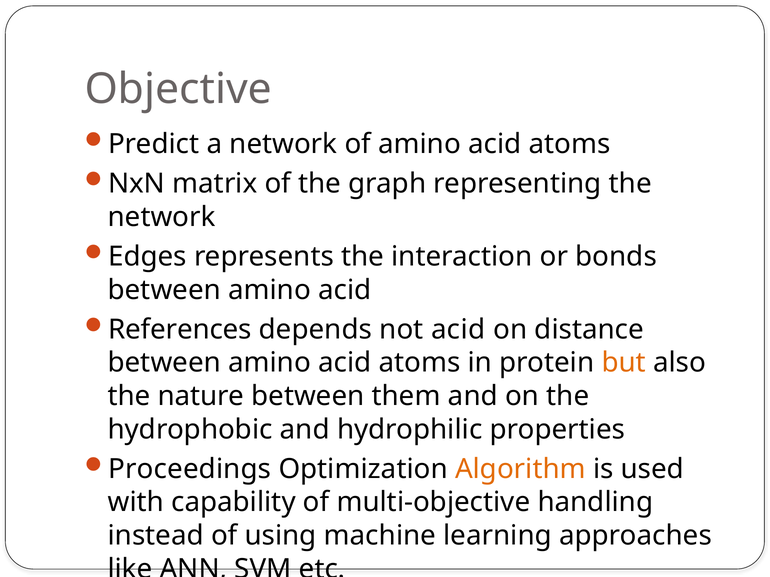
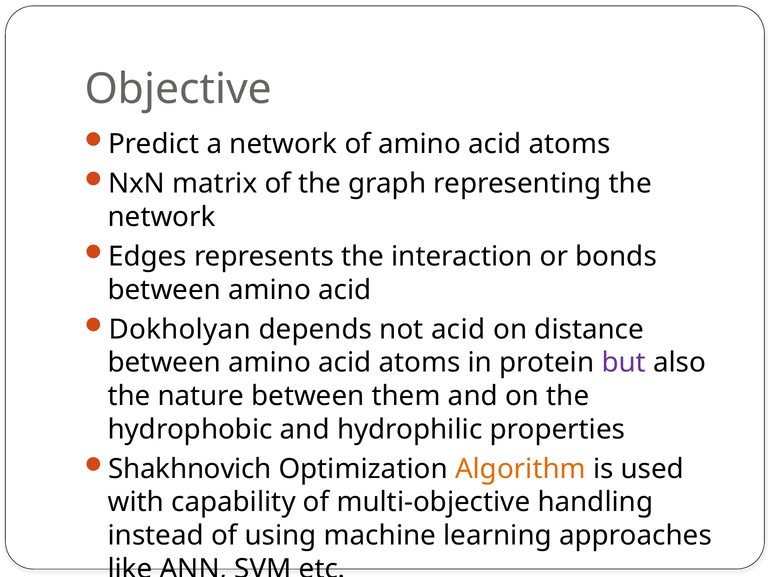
References: References -> Dokholyan (180, 330)
but colour: orange -> purple (624, 363)
Proceedings: Proceedings -> Shakhnovich (190, 469)
